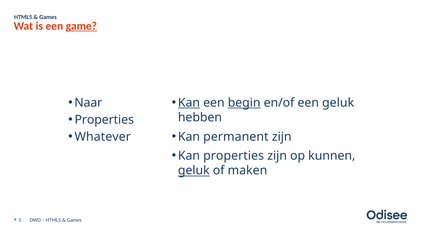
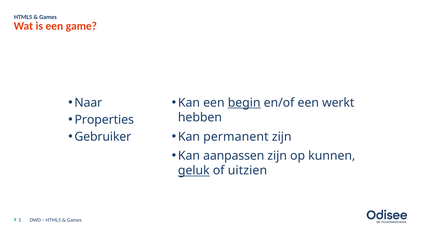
game underline: present -> none (81, 26)
Kan underline: present -> none (189, 103)
een geluk: geluk -> werkt (338, 103)
Whatever: Whatever -> Gebruiker (103, 137)
Kan properties: properties -> aanpassen (234, 156)
maken: maken -> uitzien (247, 170)
